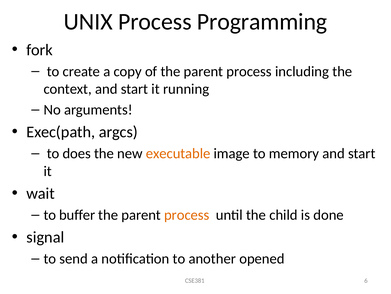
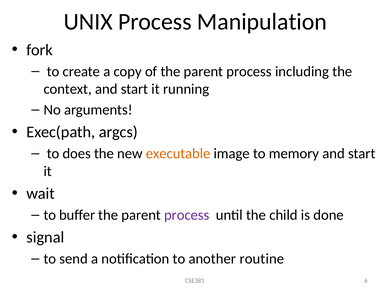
Programming: Programming -> Manipulation (262, 22)
process colour: orange -> purple (187, 215)
opened: opened -> routine (262, 258)
